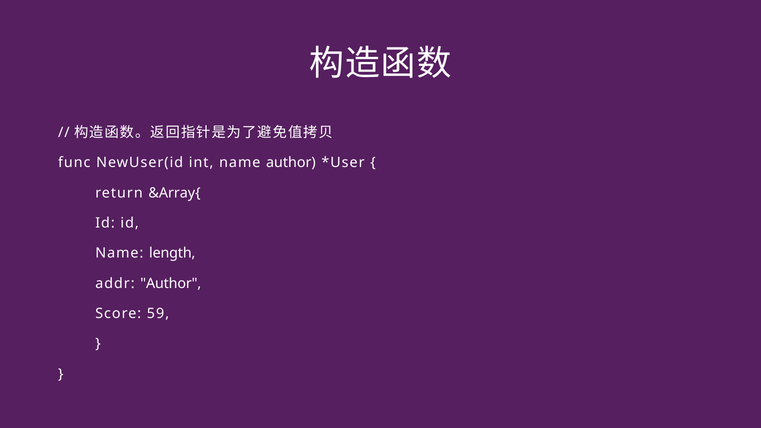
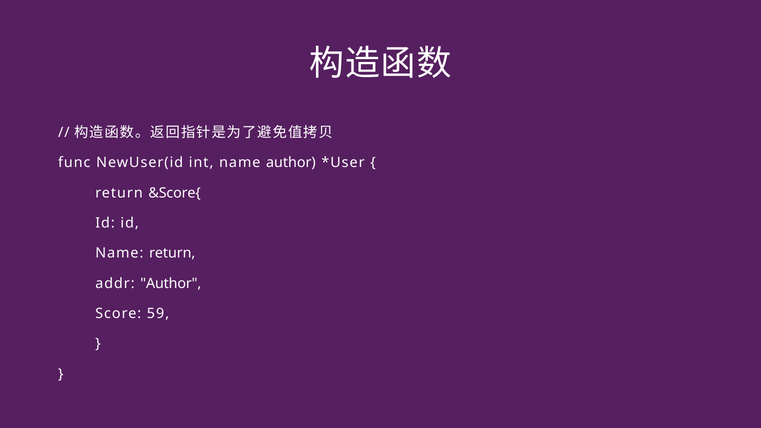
&Array{: &Array{ -> &Score{ (175, 193)
Name length: length -> return (172, 253)
